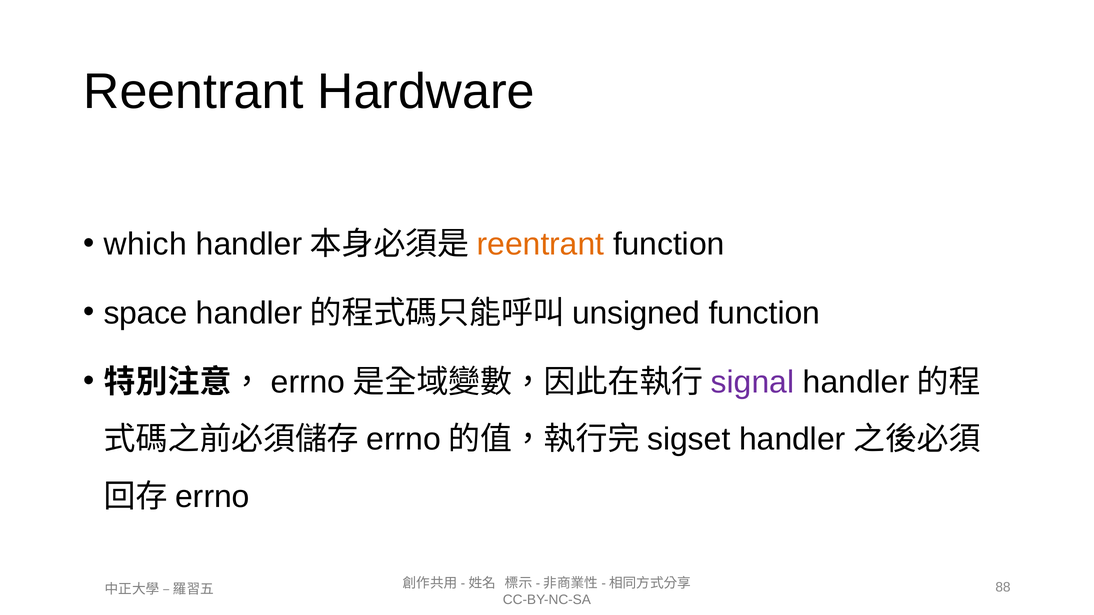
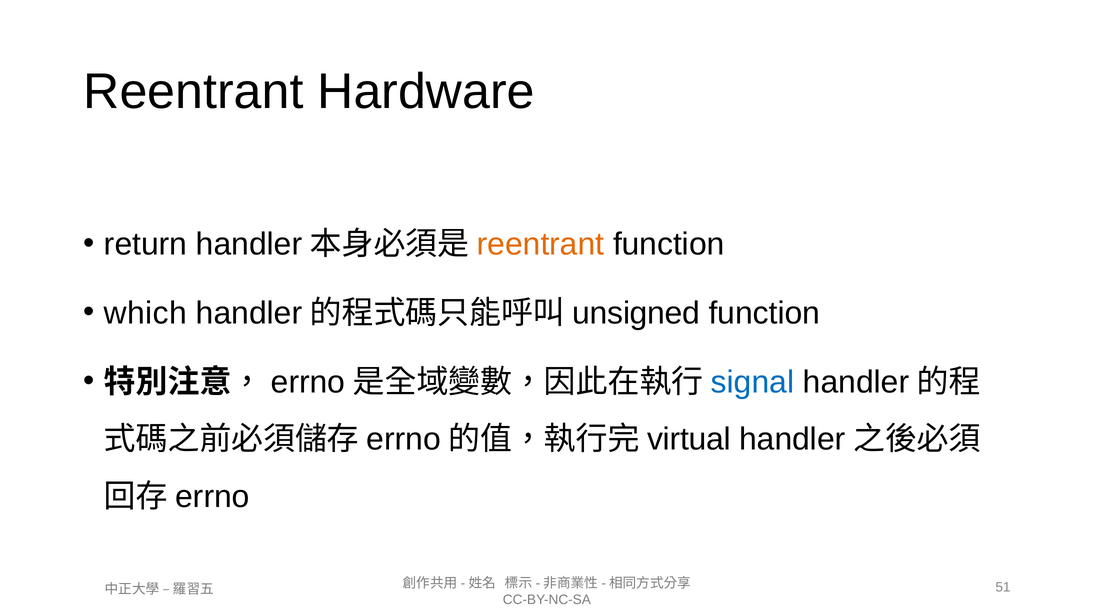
which: which -> return (146, 244)
space: space -> which (145, 313)
signal colour: purple -> blue (753, 382)
sigset: sigset -> virtual (689, 440)
88: 88 -> 51 (1003, 588)
